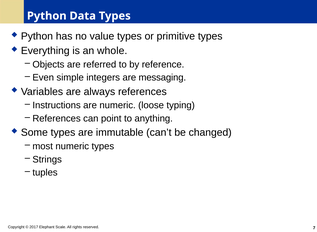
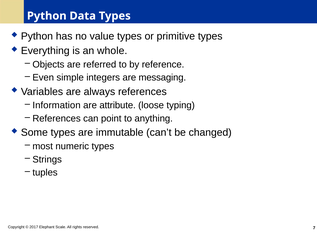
Instructions: Instructions -> Information (57, 105)
are numeric: numeric -> attribute (118, 105)
